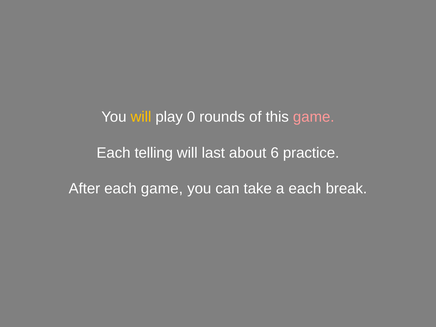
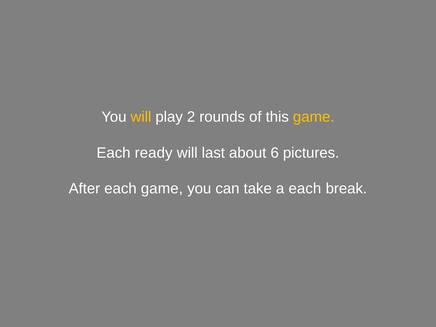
0: 0 -> 2 (191, 117)
game colour: pink -> yellow (314, 117)
telling: telling -> ready (154, 153)
practice: practice -> pictures (311, 153)
